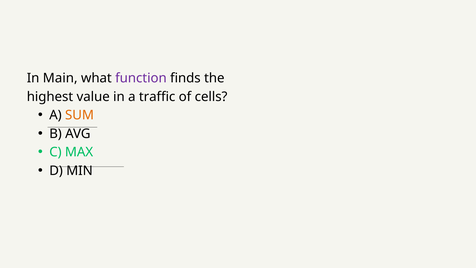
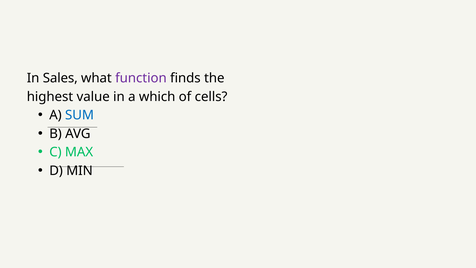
Main: Main -> Sales (60, 78)
traffic: traffic -> which (157, 97)
SUM colour: orange -> blue (80, 115)
